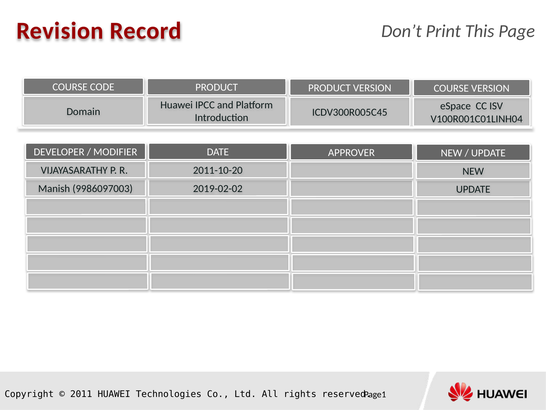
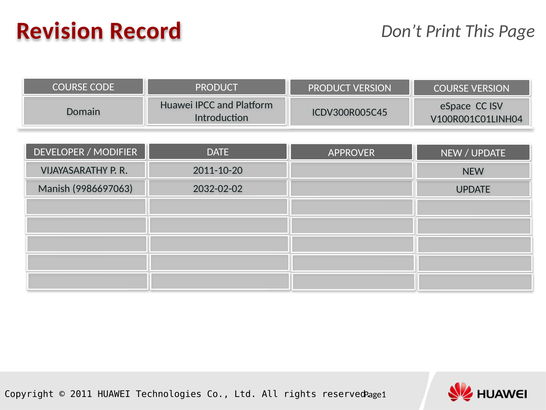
9986097003: 9986097003 -> 9986697063 (103, 188)
2019-02-02: 2019-02-02 -> 2032-02-02 (218, 188)
